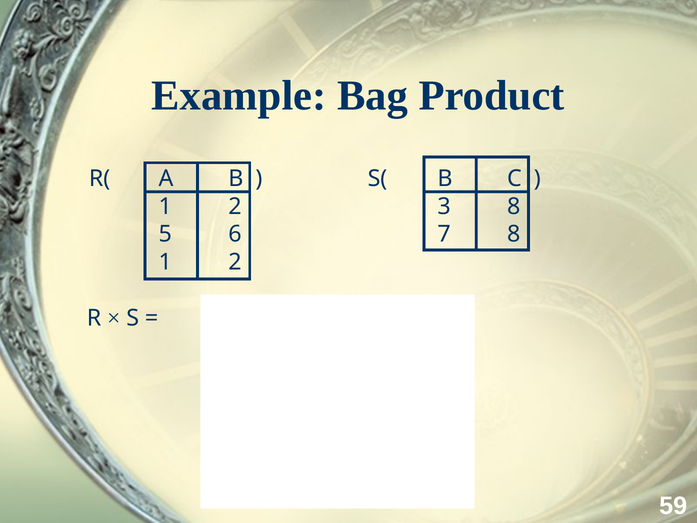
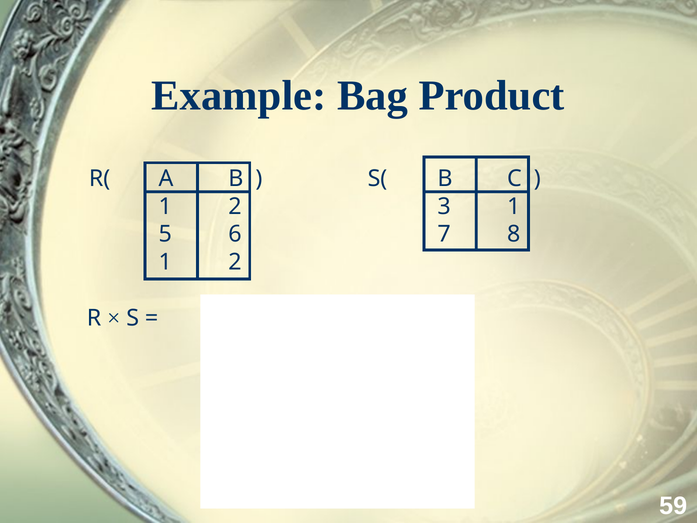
3 8: 8 -> 1 (514, 206)
